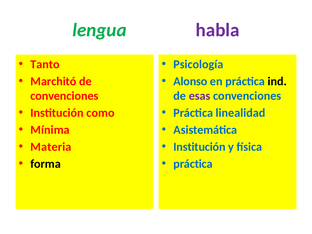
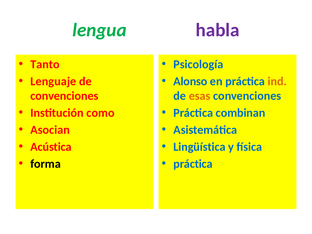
Marchitó: Marchitó -> Lenguaje (53, 81)
ind colour: black -> orange (277, 81)
esas colour: purple -> orange (200, 96)
linealidad: linealidad -> combinan (241, 113)
Mínima: Mínima -> Asocian (50, 130)
Materia: Materia -> Acústica (51, 147)
Institución: Institución -> Lingüística (199, 147)
